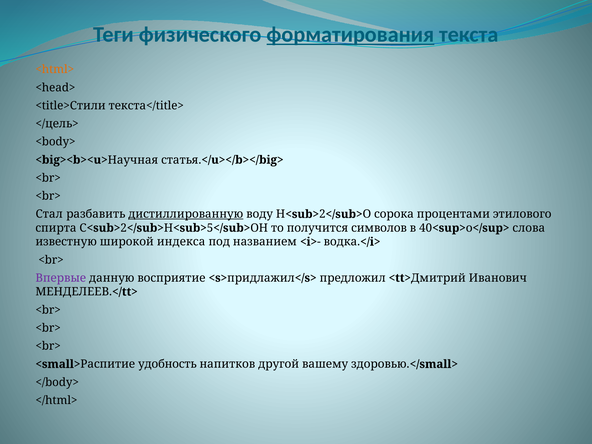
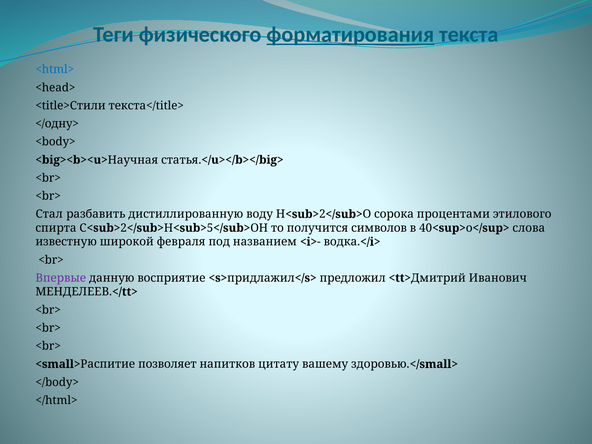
<html> colour: orange -> blue (55, 69)
</цель>: </цель> -> </одну> (57, 124)
дистиллированную underline: present -> none (186, 214)
индекса: индекса -> февраля (181, 242)
удобность: удобность -> позволяет (167, 364)
другой: другой -> цитату (279, 364)
